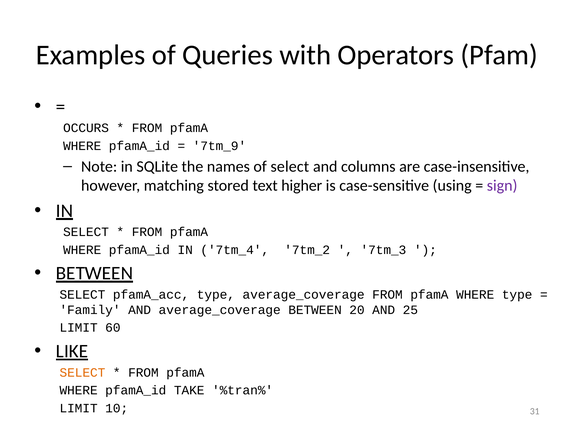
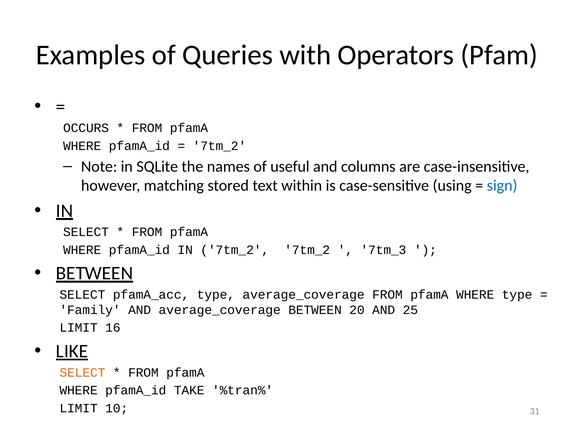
7tm_9: 7tm_9 -> 7tm_2 (219, 146)
of select: select -> useful (290, 166)
higher: higher -> within (302, 185)
sign colour: purple -> blue (502, 185)
IN 7tm_4: 7tm_4 -> 7tm_2 (235, 250)
60: 60 -> 16 (113, 327)
